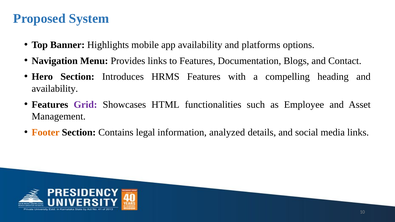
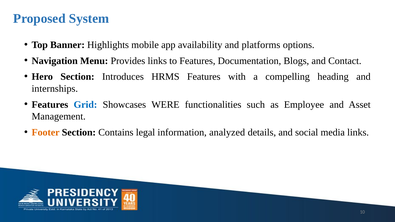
availability: availability -> internships (55, 89)
Grid colour: purple -> blue (85, 105)
HTML: HTML -> WERE (165, 105)
